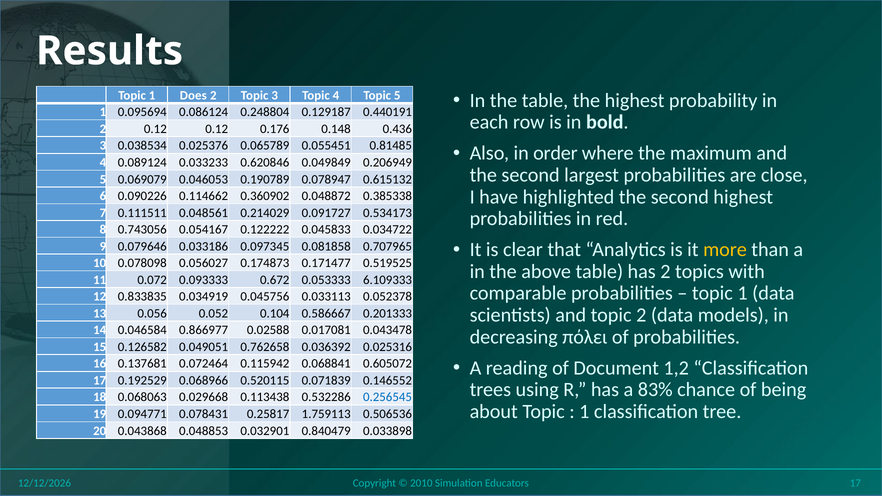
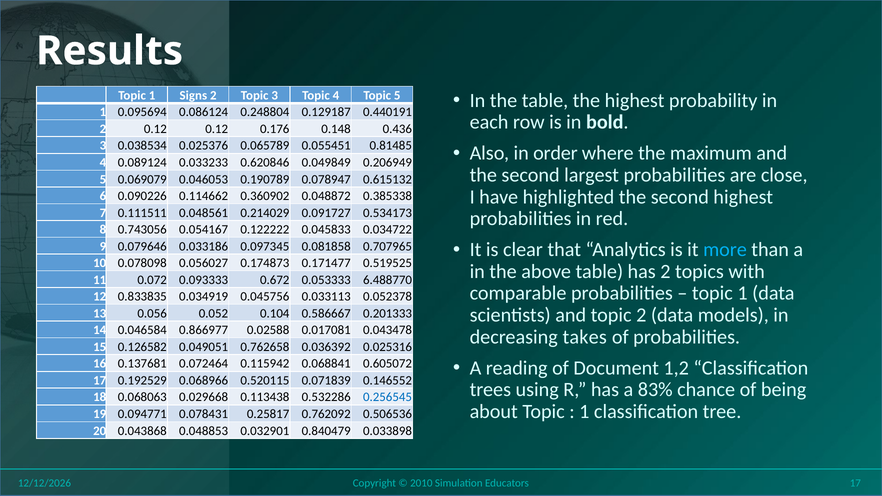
Does: Does -> Signs (193, 95)
more colour: yellow -> light blue (725, 250)
6.109333: 6.109333 -> 6.488770 (387, 280)
πόλει: πόλει -> takes (585, 337)
1.759113: 1.759113 -> 0.762092 (326, 414)
